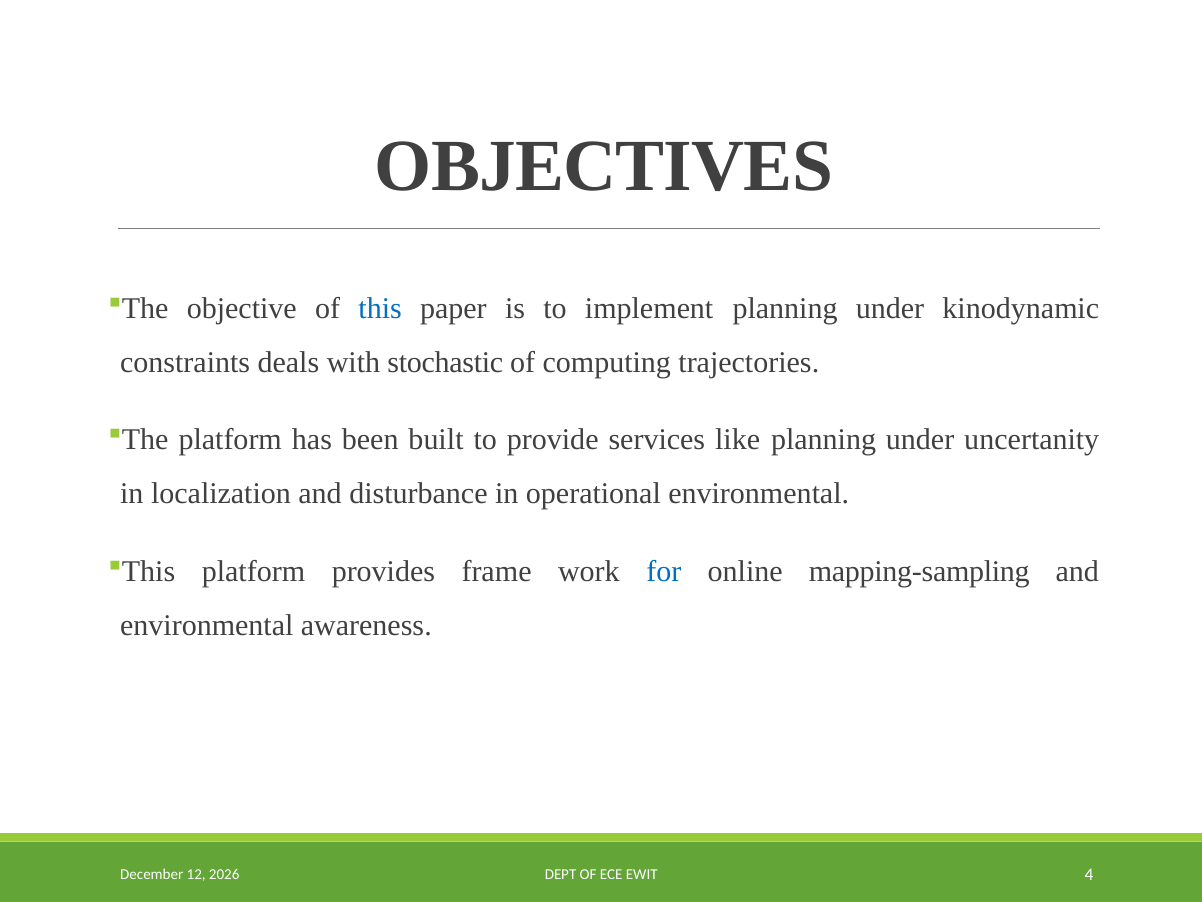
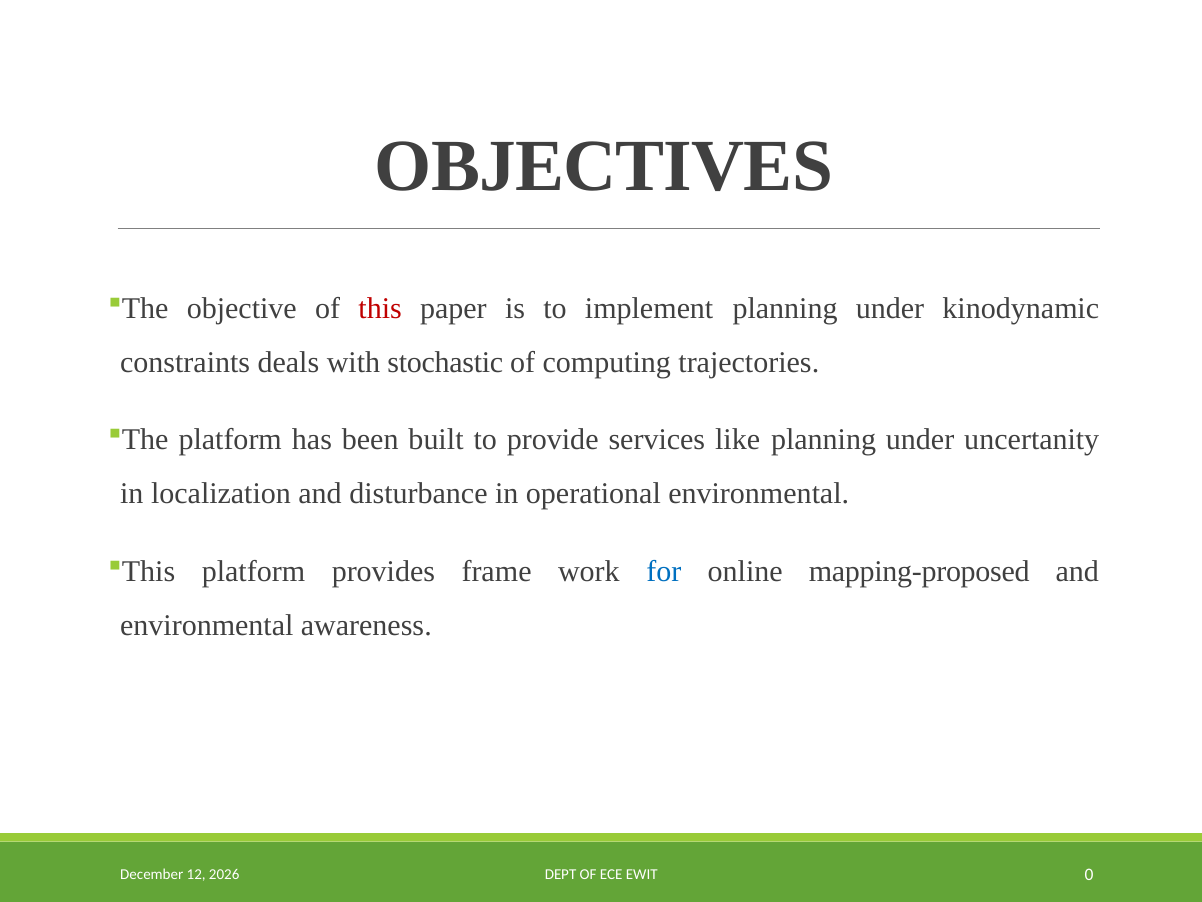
this colour: blue -> red (380, 308)
mapping-sampling: mapping-sampling -> mapping-proposed (919, 571)
4: 4 -> 0 (1089, 874)
